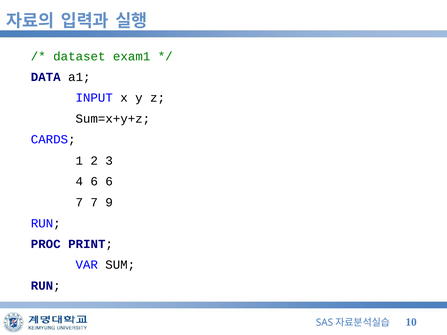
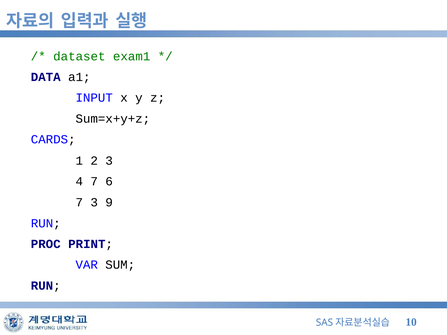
4 6: 6 -> 7 (94, 182)
7 7: 7 -> 3 (94, 203)
